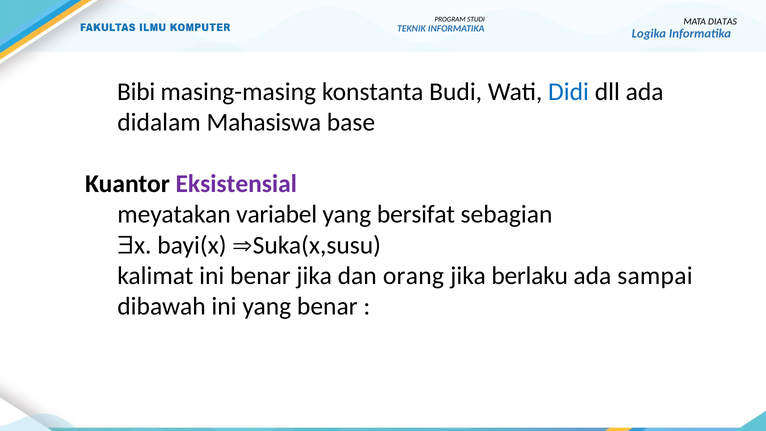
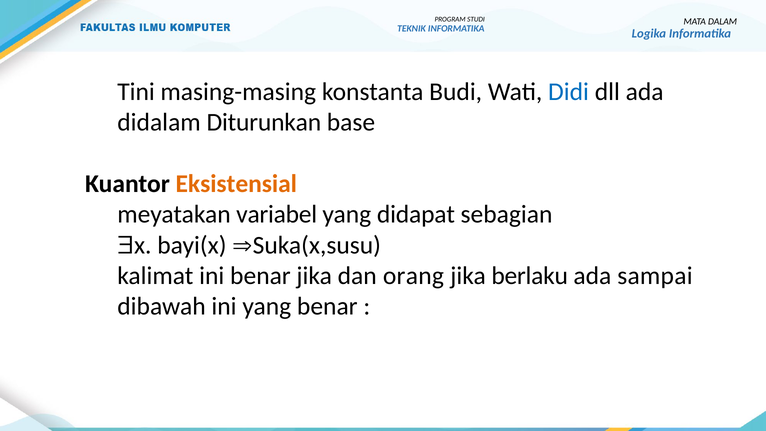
DIATAS: DIATAS -> DALAM (723, 22)
Bibi: Bibi -> Tini (136, 92)
Mahasiswa: Mahasiswa -> Diturunkan (264, 123)
Eksistensial colour: purple -> orange (236, 184)
bersifat: bersifat -> didapat (416, 214)
